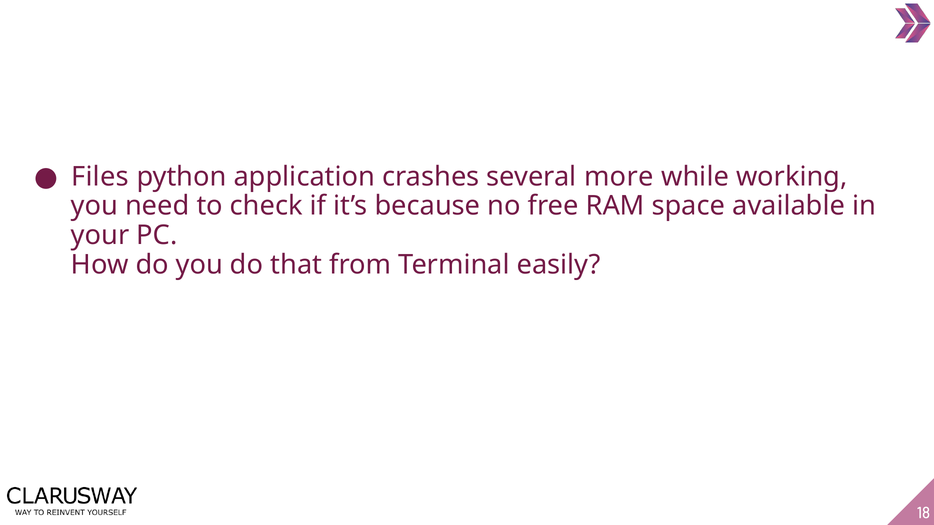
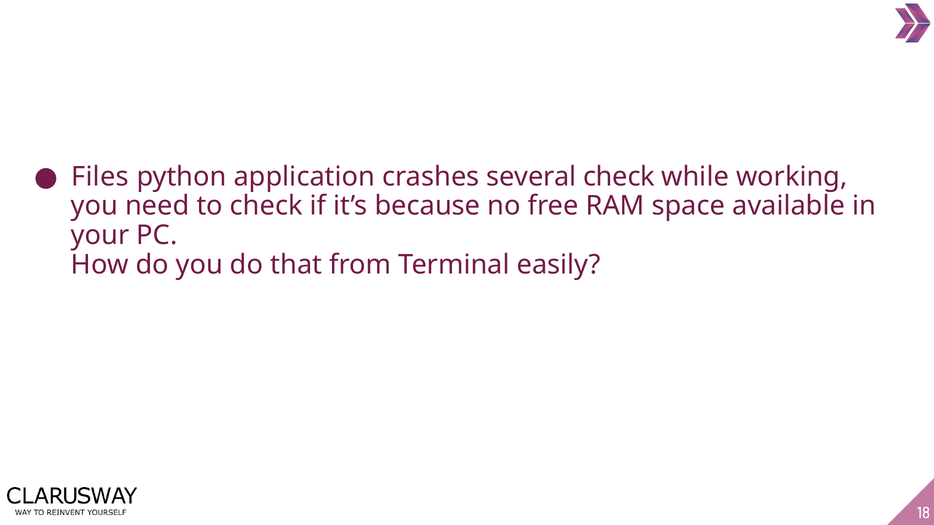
several more: more -> check (619, 177)
